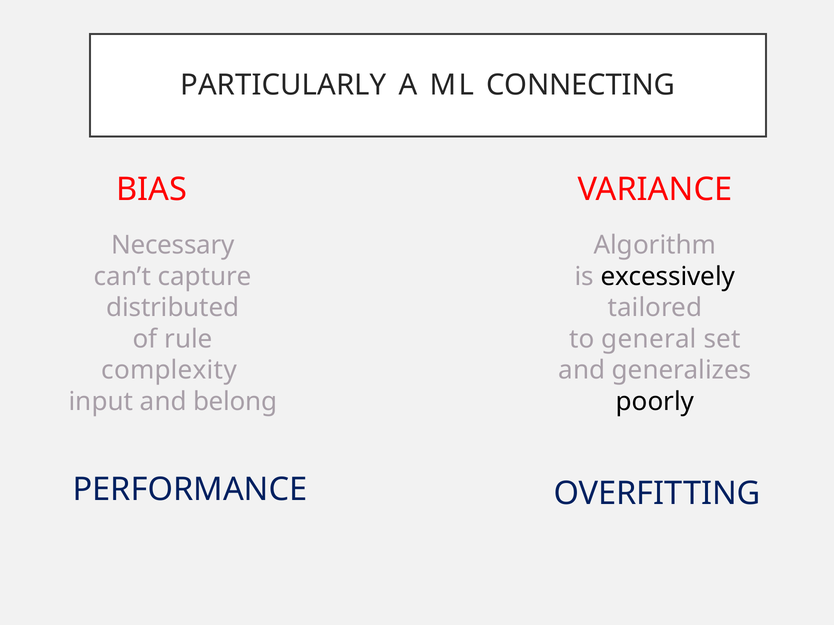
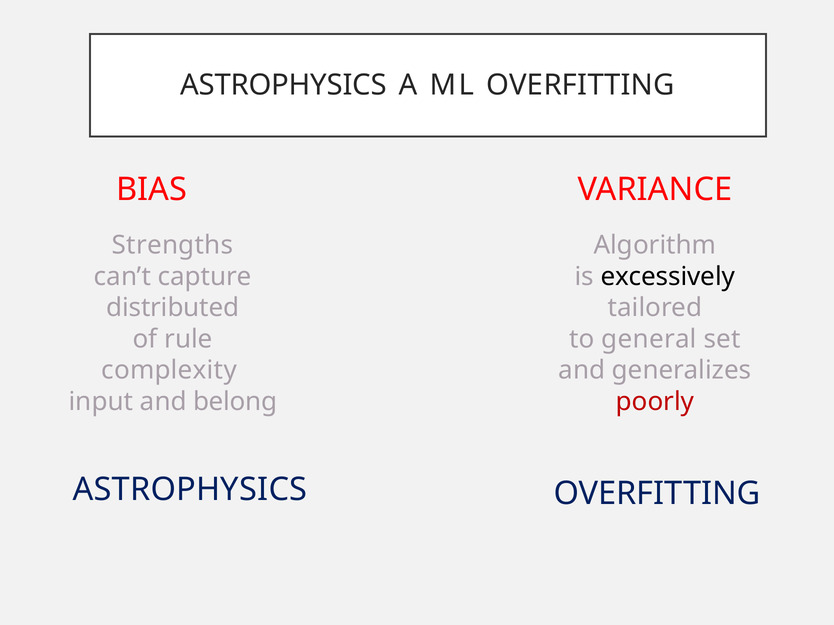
PARTICULARLY: PARTICULARLY -> ASTROPHYSICS (284, 85)
ML CONNECTING: CONNECTING -> OVERFITTING (580, 85)
Necessary: Necessary -> Strengths (172, 245)
poorly colour: black -> red (655, 402)
PERFORMANCE: PERFORMANCE -> ASTROPHYSICS (190, 490)
